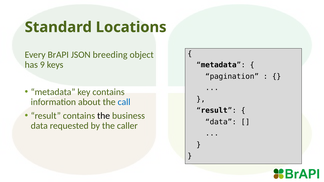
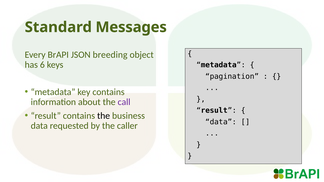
Locations: Locations -> Messages (131, 27)
9: 9 -> 6 (42, 65)
call colour: blue -> purple (124, 102)
